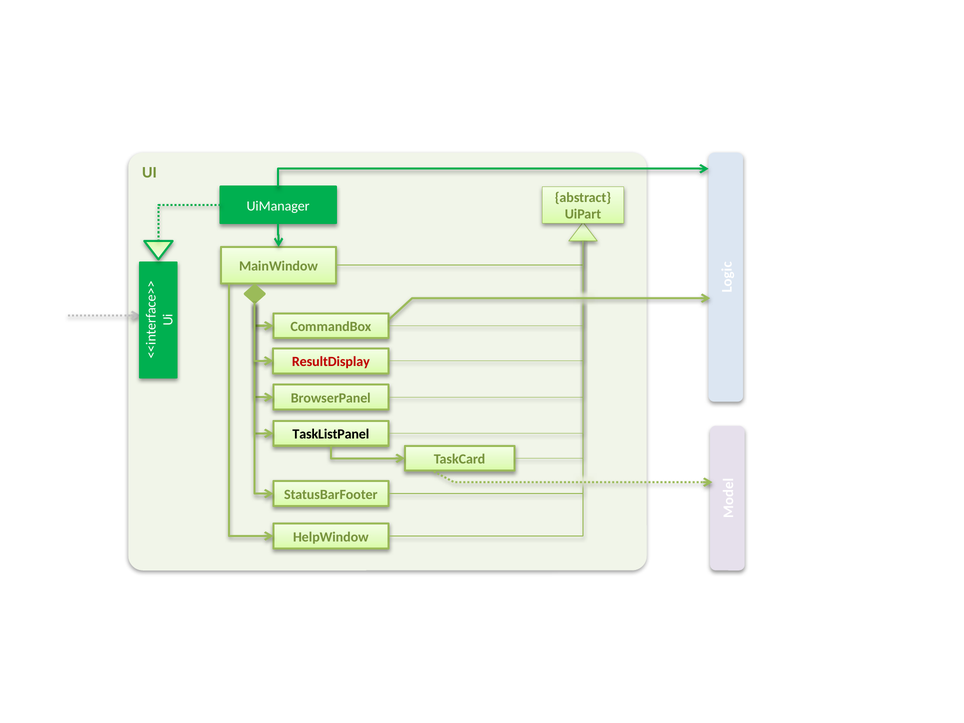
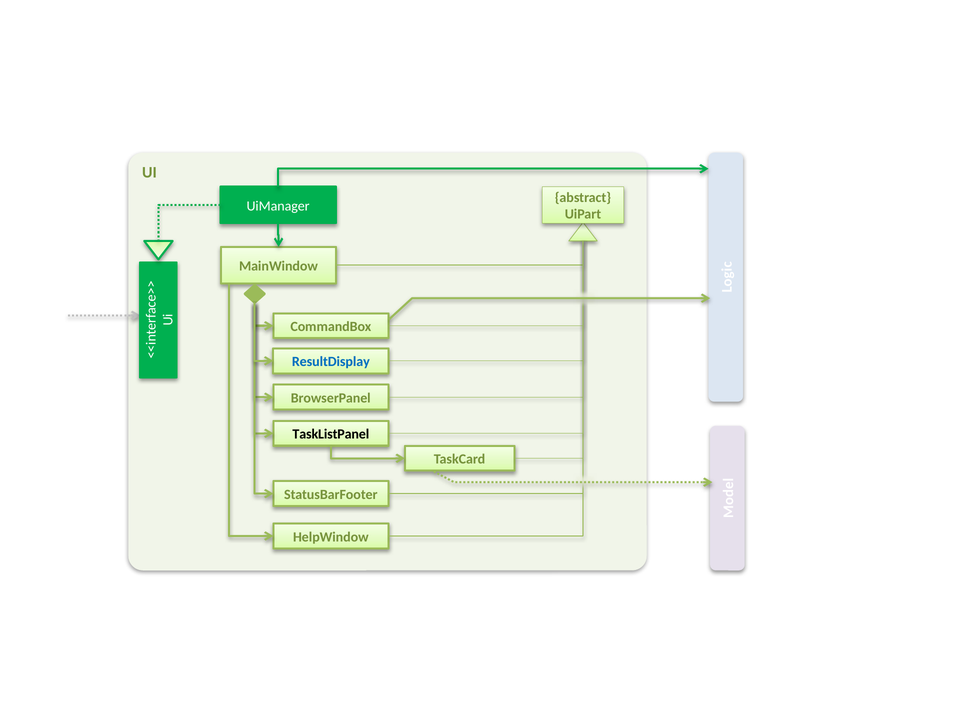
ResultDisplay colour: red -> blue (331, 362)
